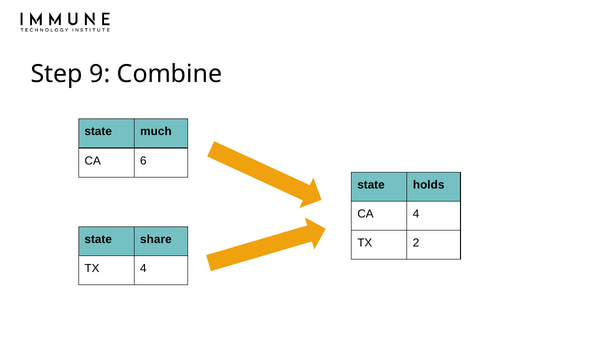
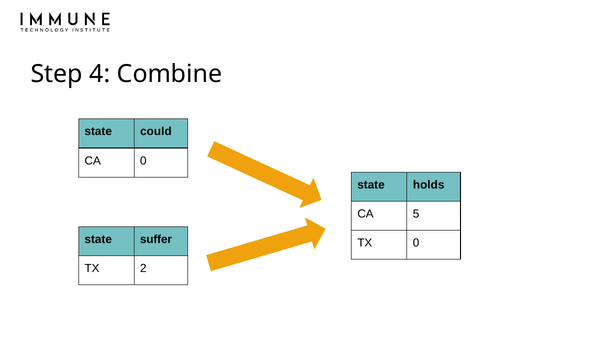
9: 9 -> 4 (100, 74)
much: much -> could (156, 132)
CA 6: 6 -> 0 (143, 161)
CA 4: 4 -> 5 (416, 214)
share: share -> suffer (156, 240)
TX 2: 2 -> 0 (416, 243)
TX 4: 4 -> 2 (143, 269)
